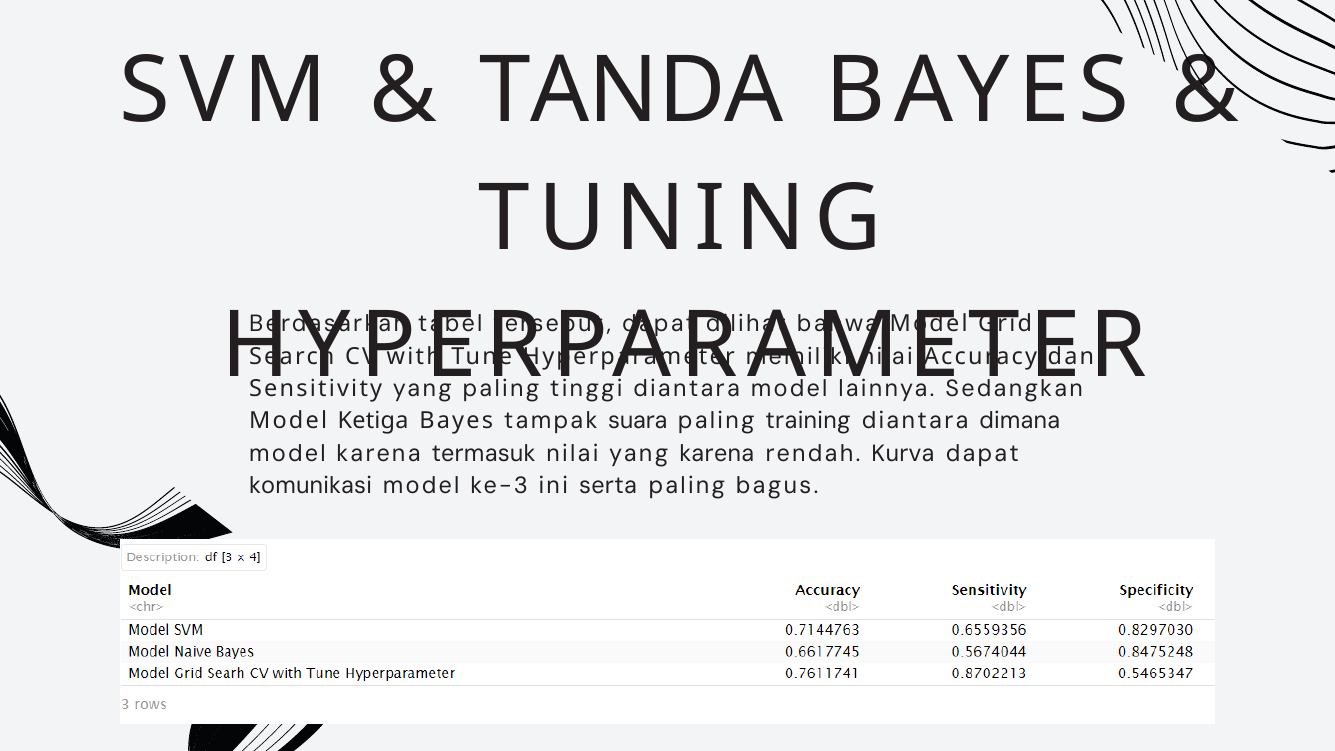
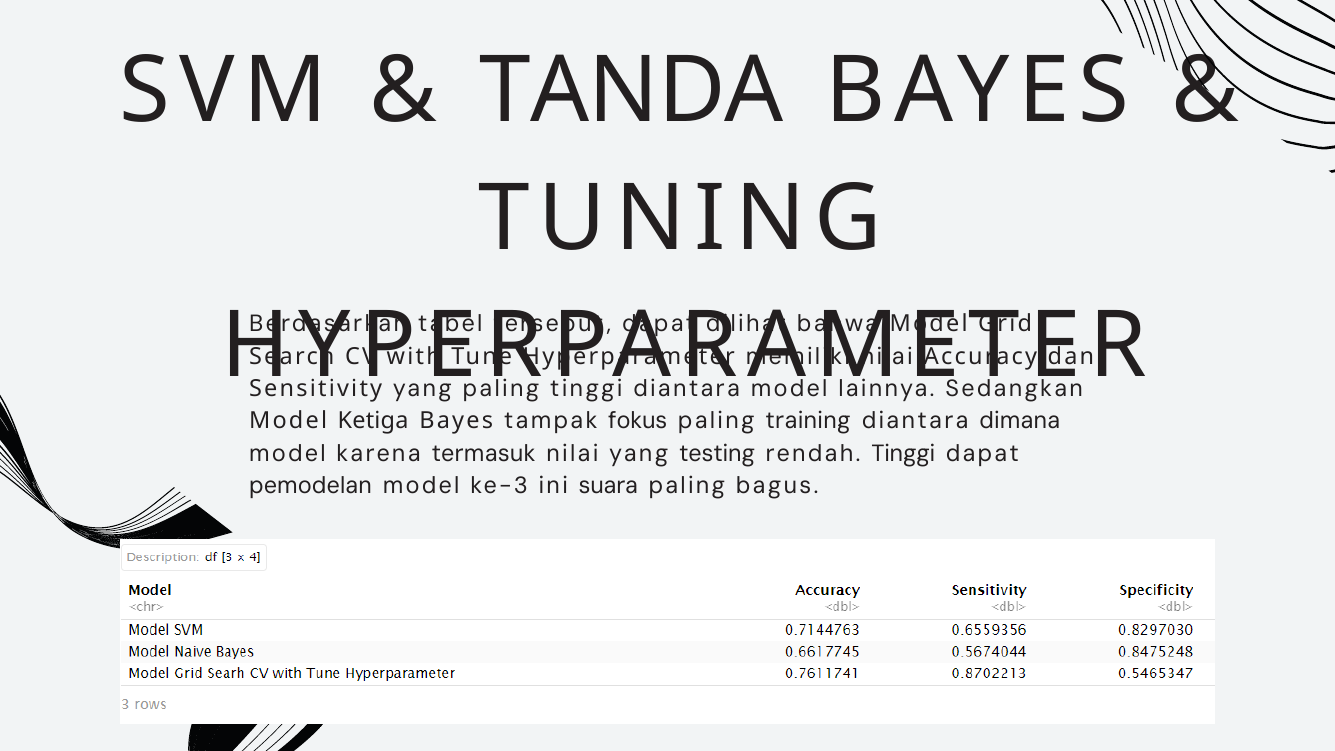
suara: suara -> fokus (638, 421)
yang karena: karena -> testing (717, 453)
rendah Kurva: Kurva -> Tinggi (903, 453)
komunikasi: komunikasi -> pemodelan (311, 486)
serta: serta -> suara (608, 486)
